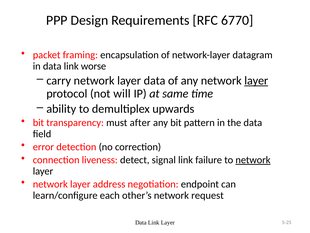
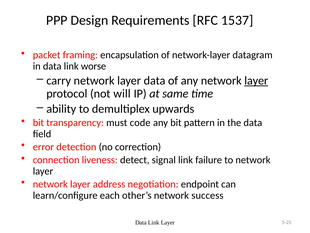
6770: 6770 -> 1537 (237, 20)
after: after -> code (140, 122)
network underline: present -> none (253, 160)
request: request -> success (207, 195)
